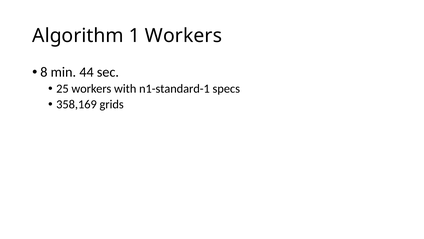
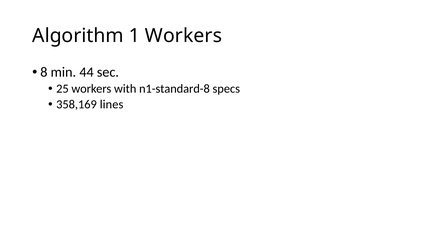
n1-standard-1: n1-standard-1 -> n1-standard-8 (174, 89)
grids: grids -> lines (112, 104)
